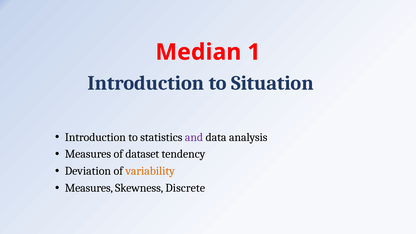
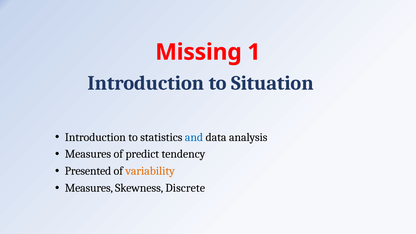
Median: Median -> Missing (199, 52)
and colour: purple -> blue (194, 137)
dataset: dataset -> predict (142, 154)
Deviation: Deviation -> Presented (88, 171)
